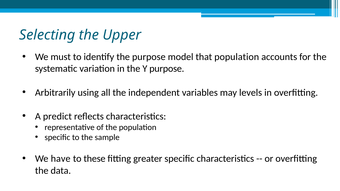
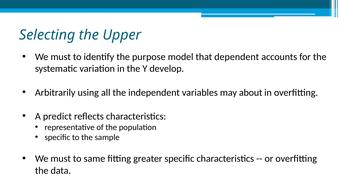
that population: population -> dependent (237, 57)
Y purpose: purpose -> develop (167, 69)
levels: levels -> about (251, 93)
have: have -> must (61, 159)
these: these -> same (94, 159)
